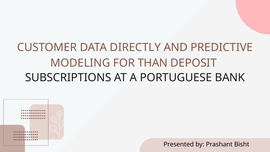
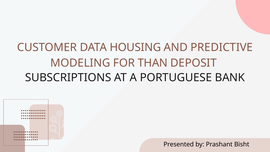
DIRECTLY: DIRECTLY -> HOUSING (135, 47)
